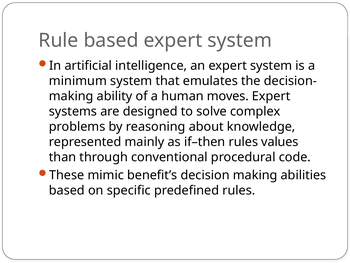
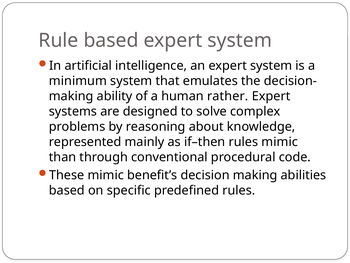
moves: moves -> rather (228, 96)
rules values: values -> mimic (280, 142)
